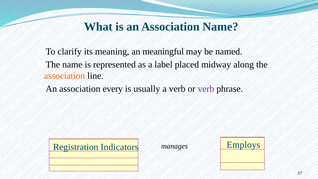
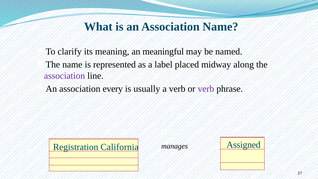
association colour: orange -> purple (65, 76)
Employs: Employs -> Assigned (244, 145)
Indicators: Indicators -> California (120, 147)
